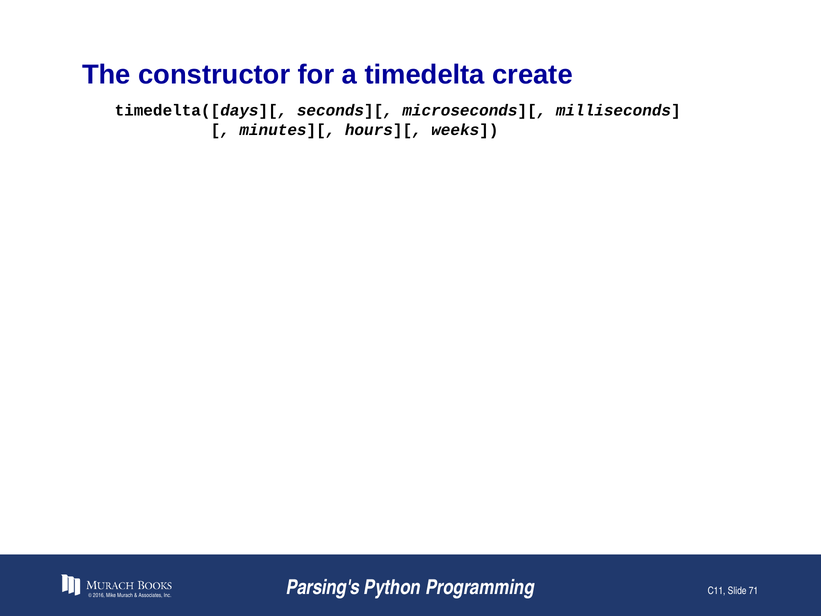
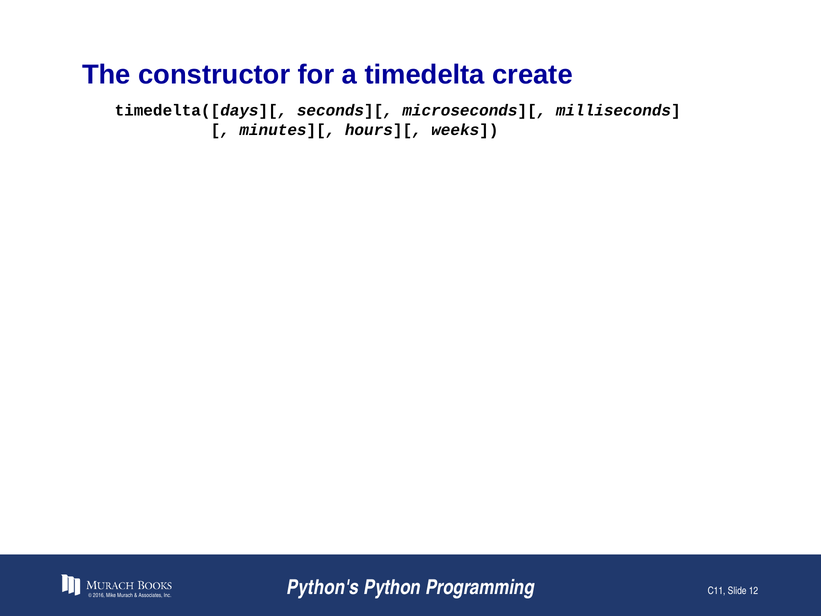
Parsing's: Parsing's -> Python's (323, 587)
71: 71 -> 12 (753, 591)
